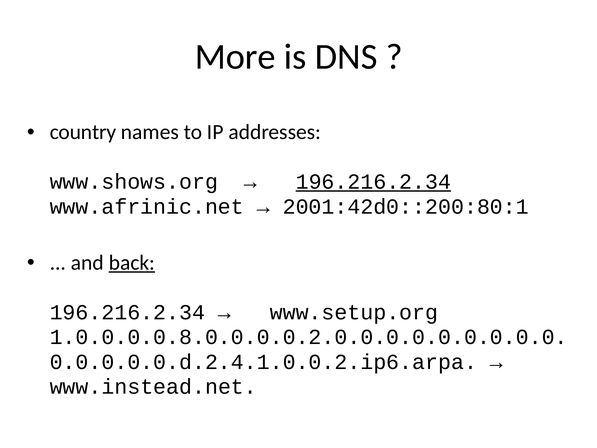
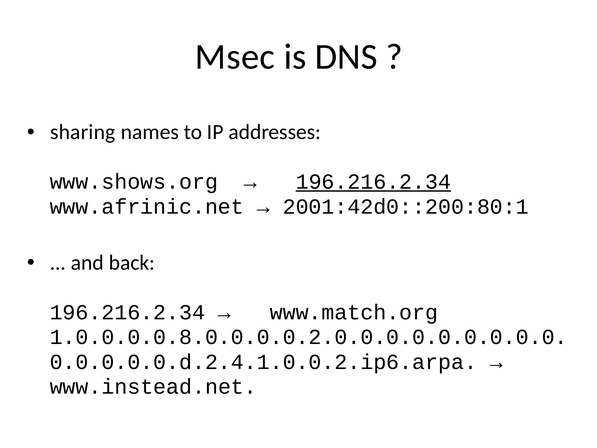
More: More -> Msec (235, 57)
country: country -> sharing (83, 132)
back underline: present -> none (132, 263)
www.setup.org: www.setup.org -> www.match.org (354, 312)
